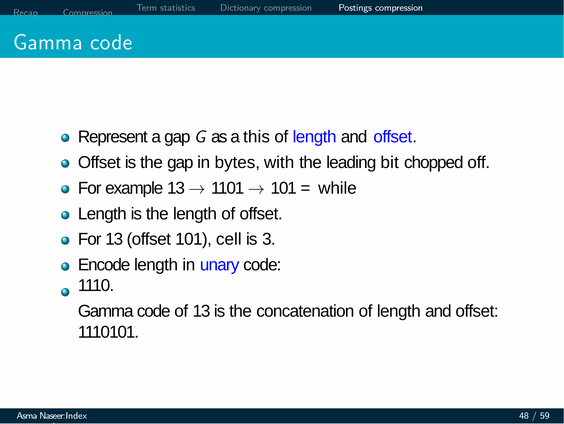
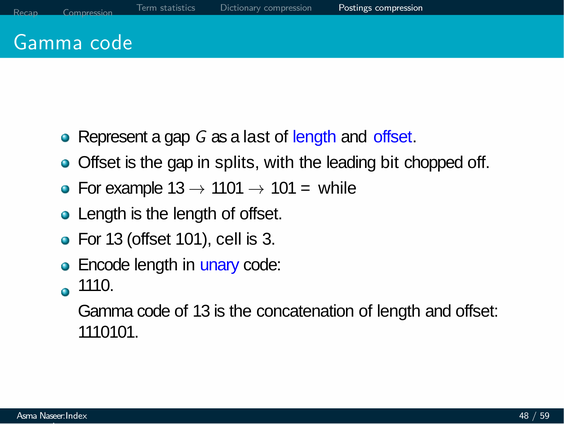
this: this -> last (257, 137)
bytes: bytes -> splits (237, 162)
